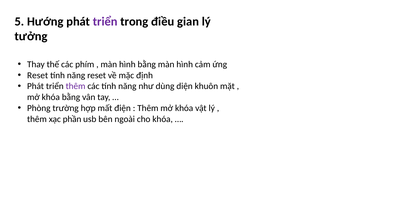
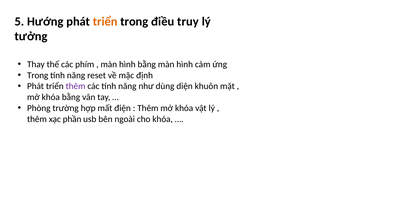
triển colour: purple -> orange (105, 21)
gian: gian -> truy (188, 21)
Reset: Reset -> Trong (38, 75)
